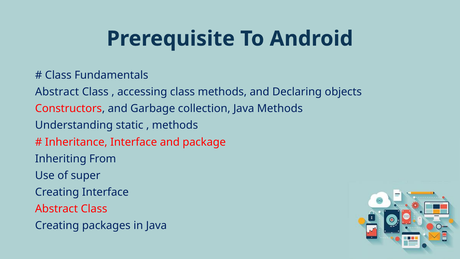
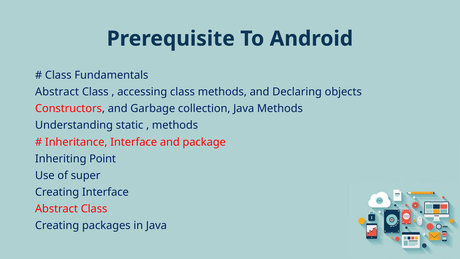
From: From -> Point (103, 159)
